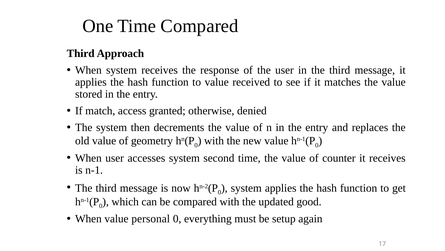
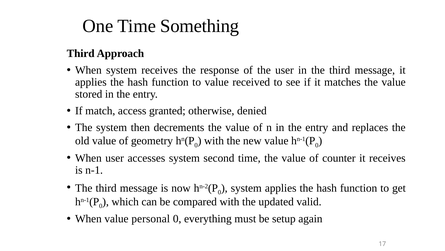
Time Compared: Compared -> Something (200, 26)
good: good -> valid (309, 201)
